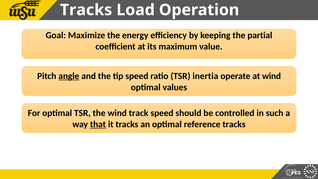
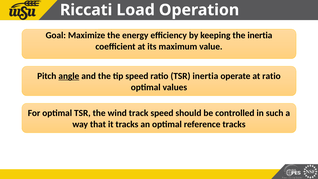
Tracks: Tracks -> Riccati (86, 10)
the partial: partial -> inertia (260, 35)
at wind: wind -> ratio (271, 76)
that underline: present -> none (98, 124)
